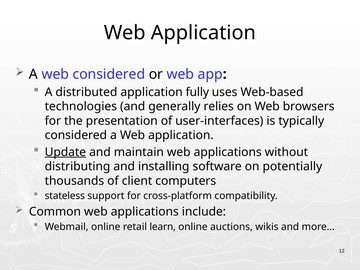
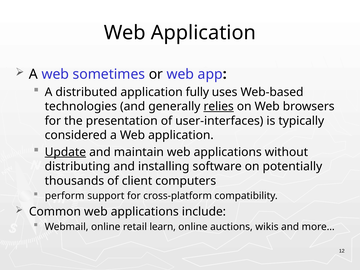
web considered: considered -> sometimes (109, 74)
relies underline: none -> present (219, 106)
stateless: stateless -> perform (65, 196)
